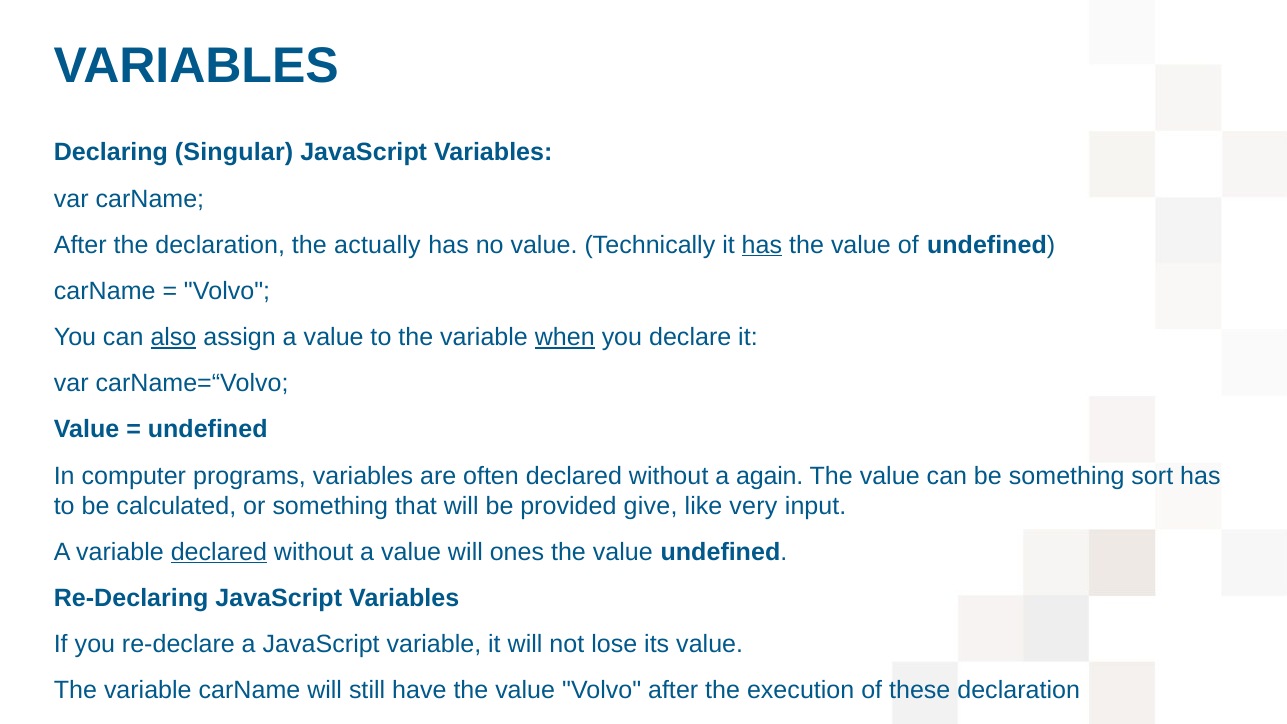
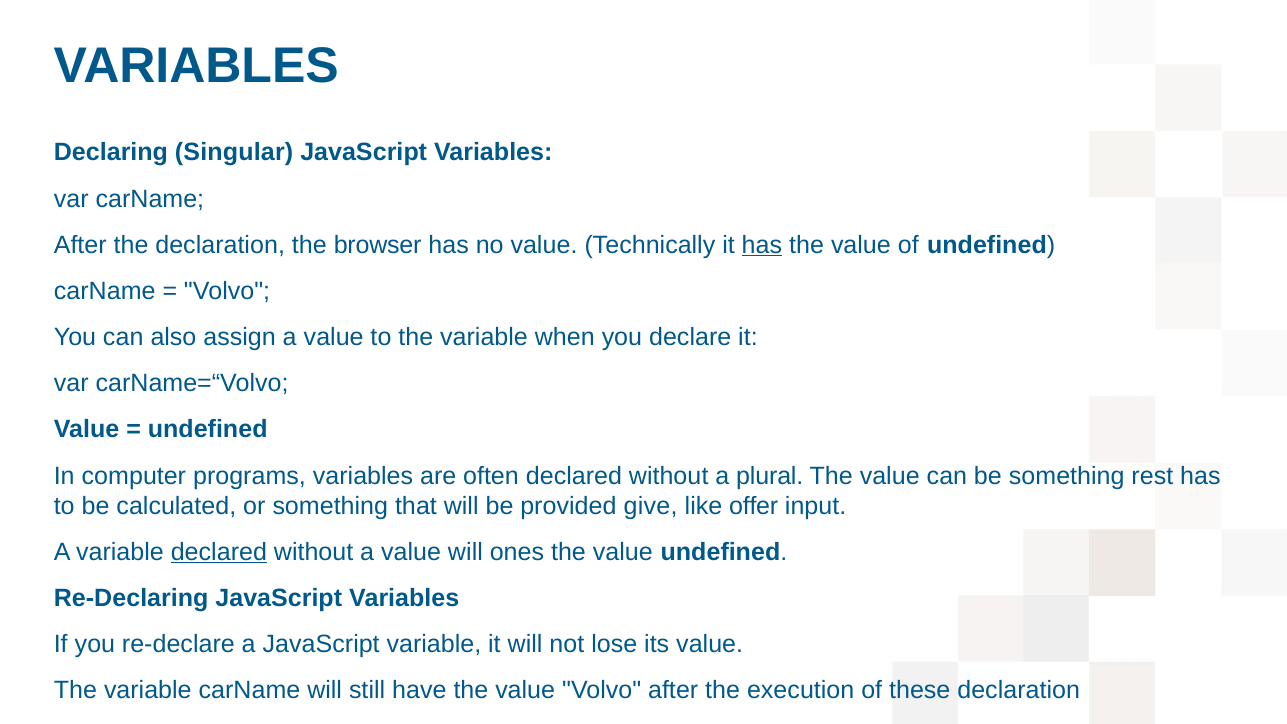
actually: actually -> browser (378, 245)
also underline: present -> none (173, 337)
when underline: present -> none (565, 337)
again: again -> plural (770, 476)
sort: sort -> rest (1152, 476)
very: very -> offer (754, 506)
